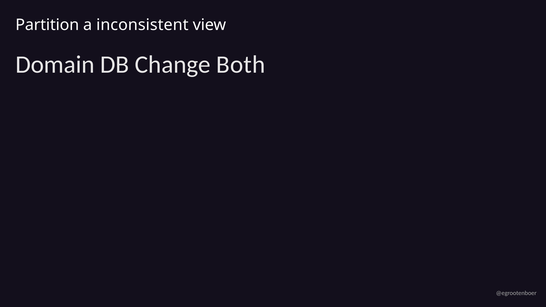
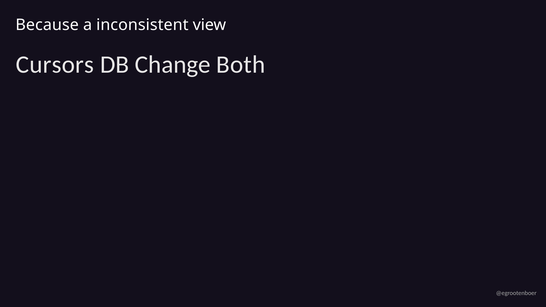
Partition: Partition -> Because (47, 25)
Domain: Domain -> Cursors (55, 65)
